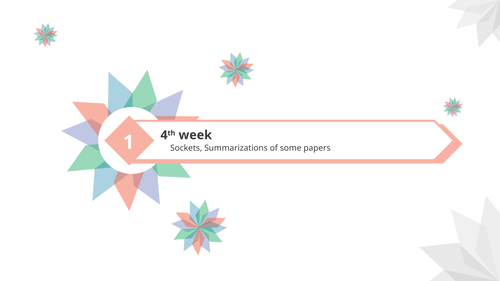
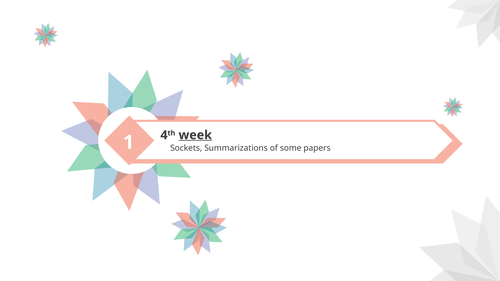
week underline: none -> present (195, 135)
